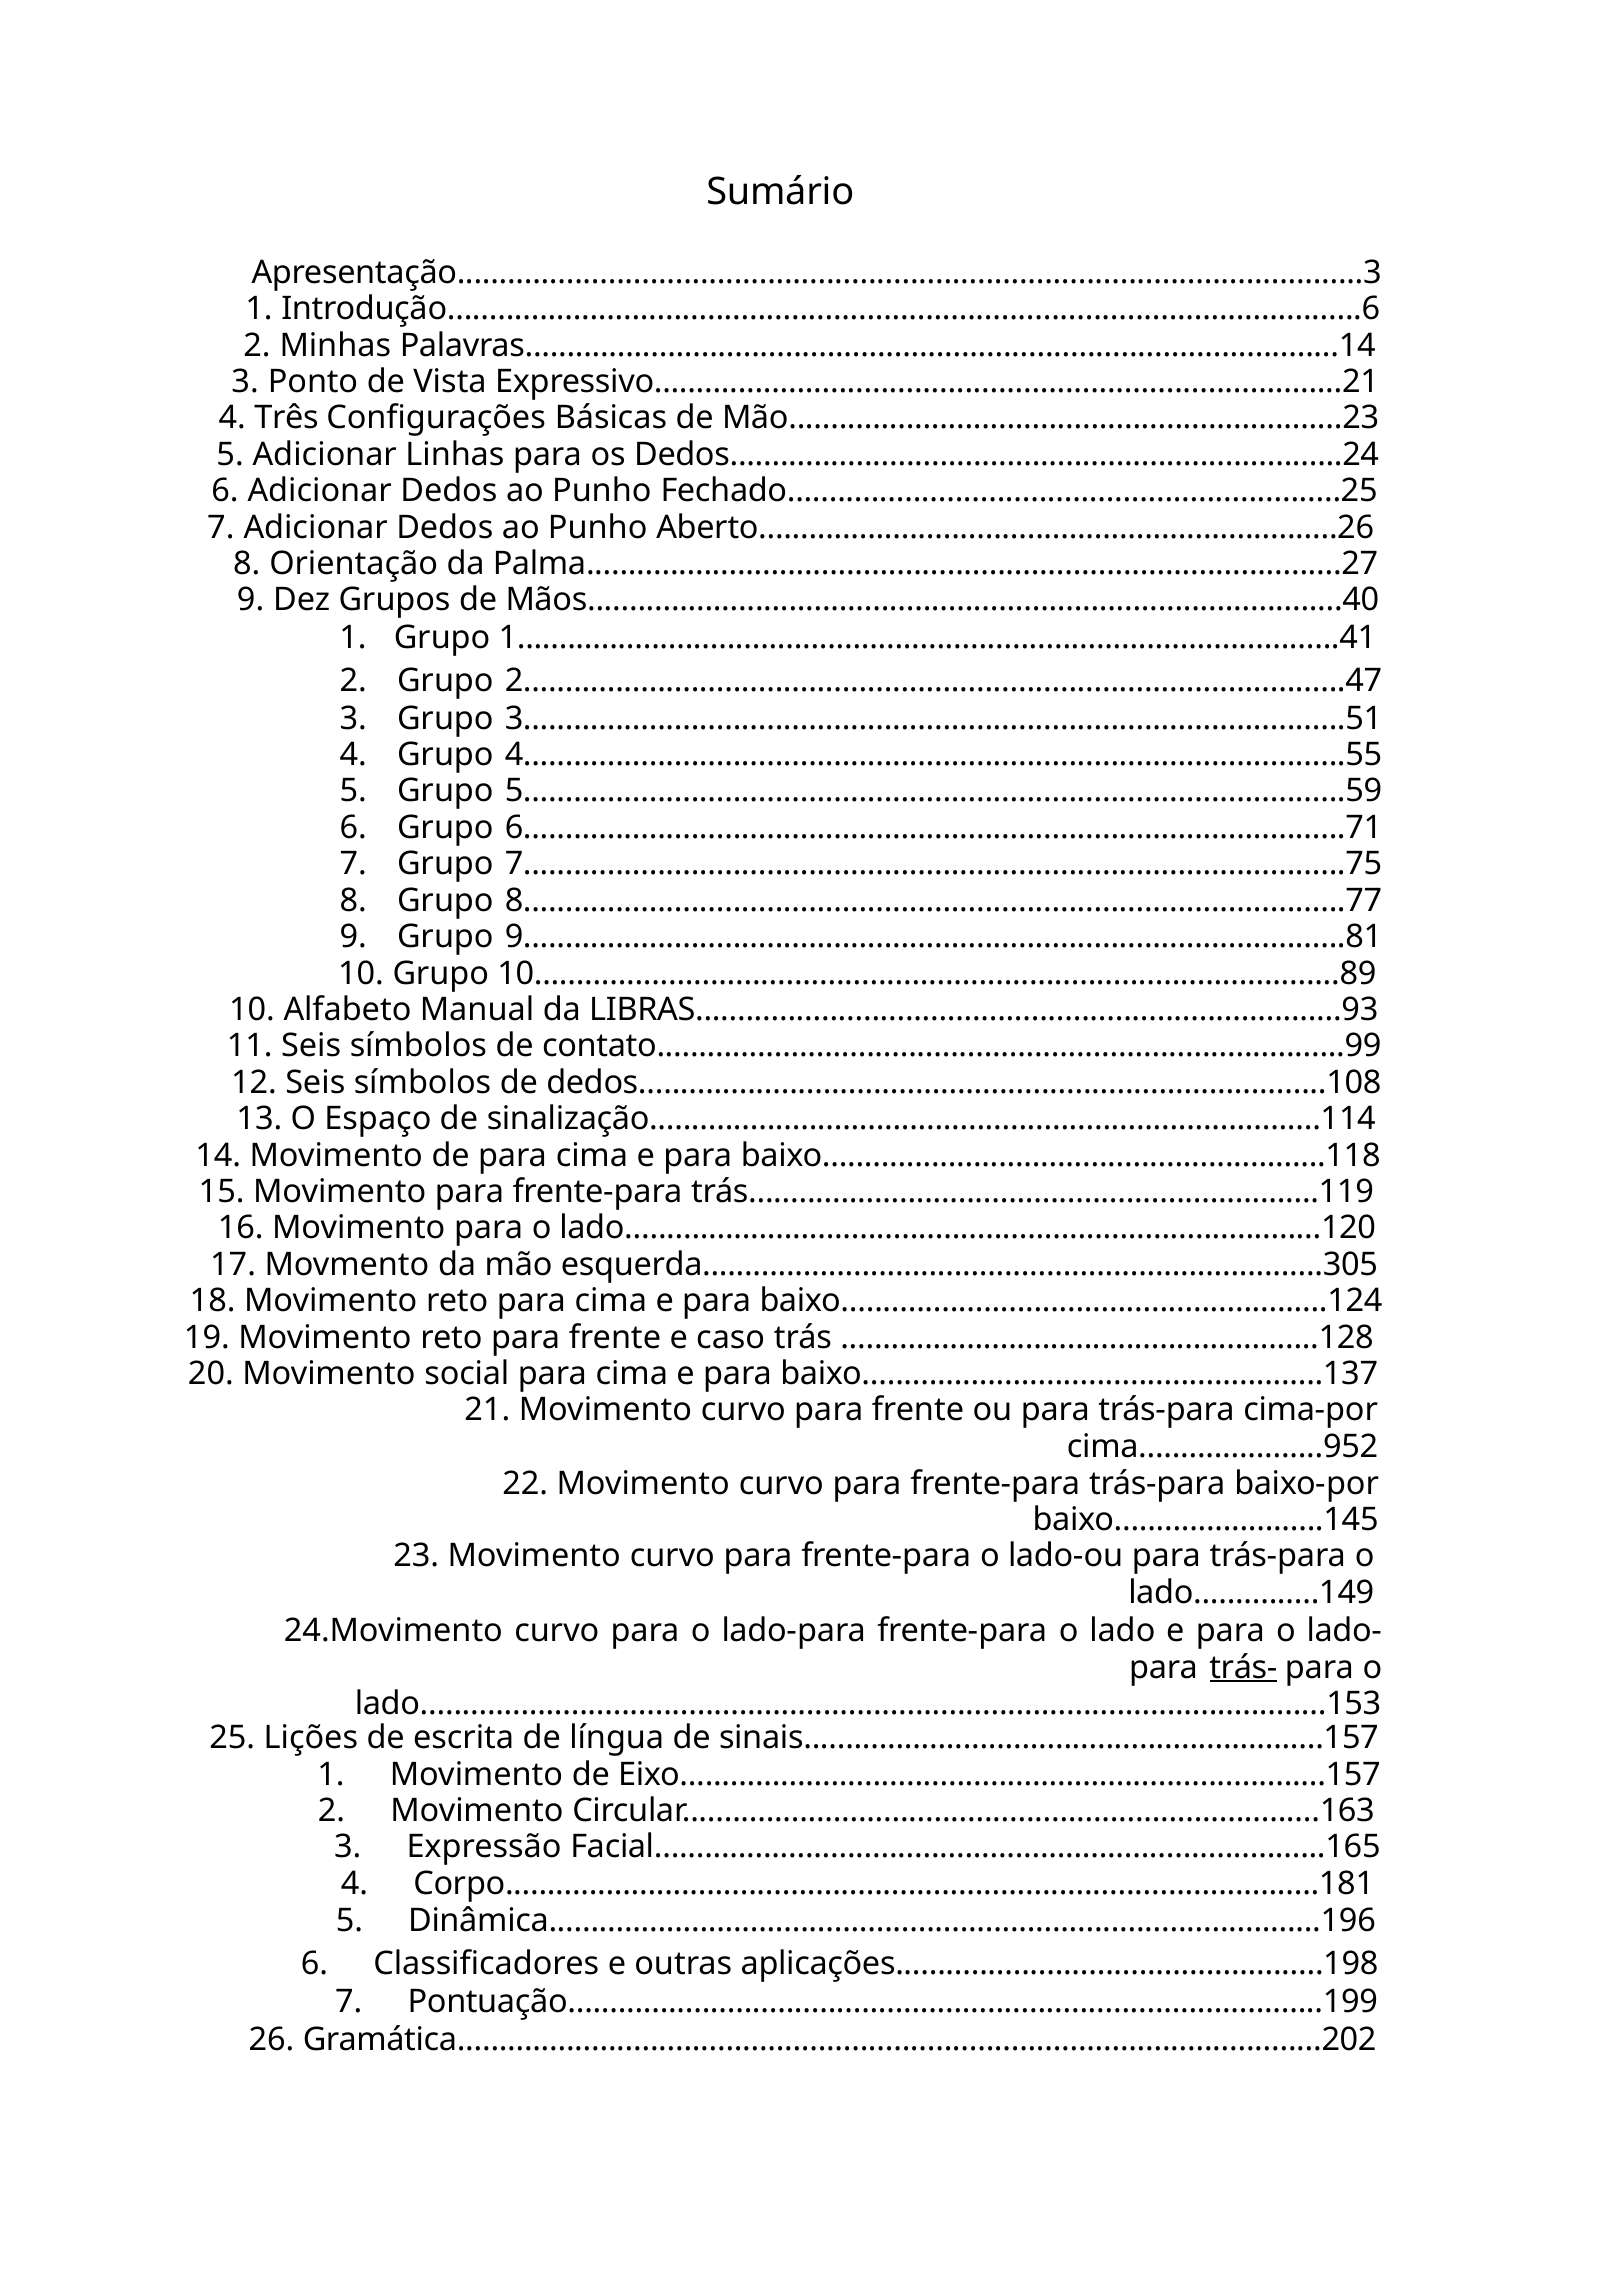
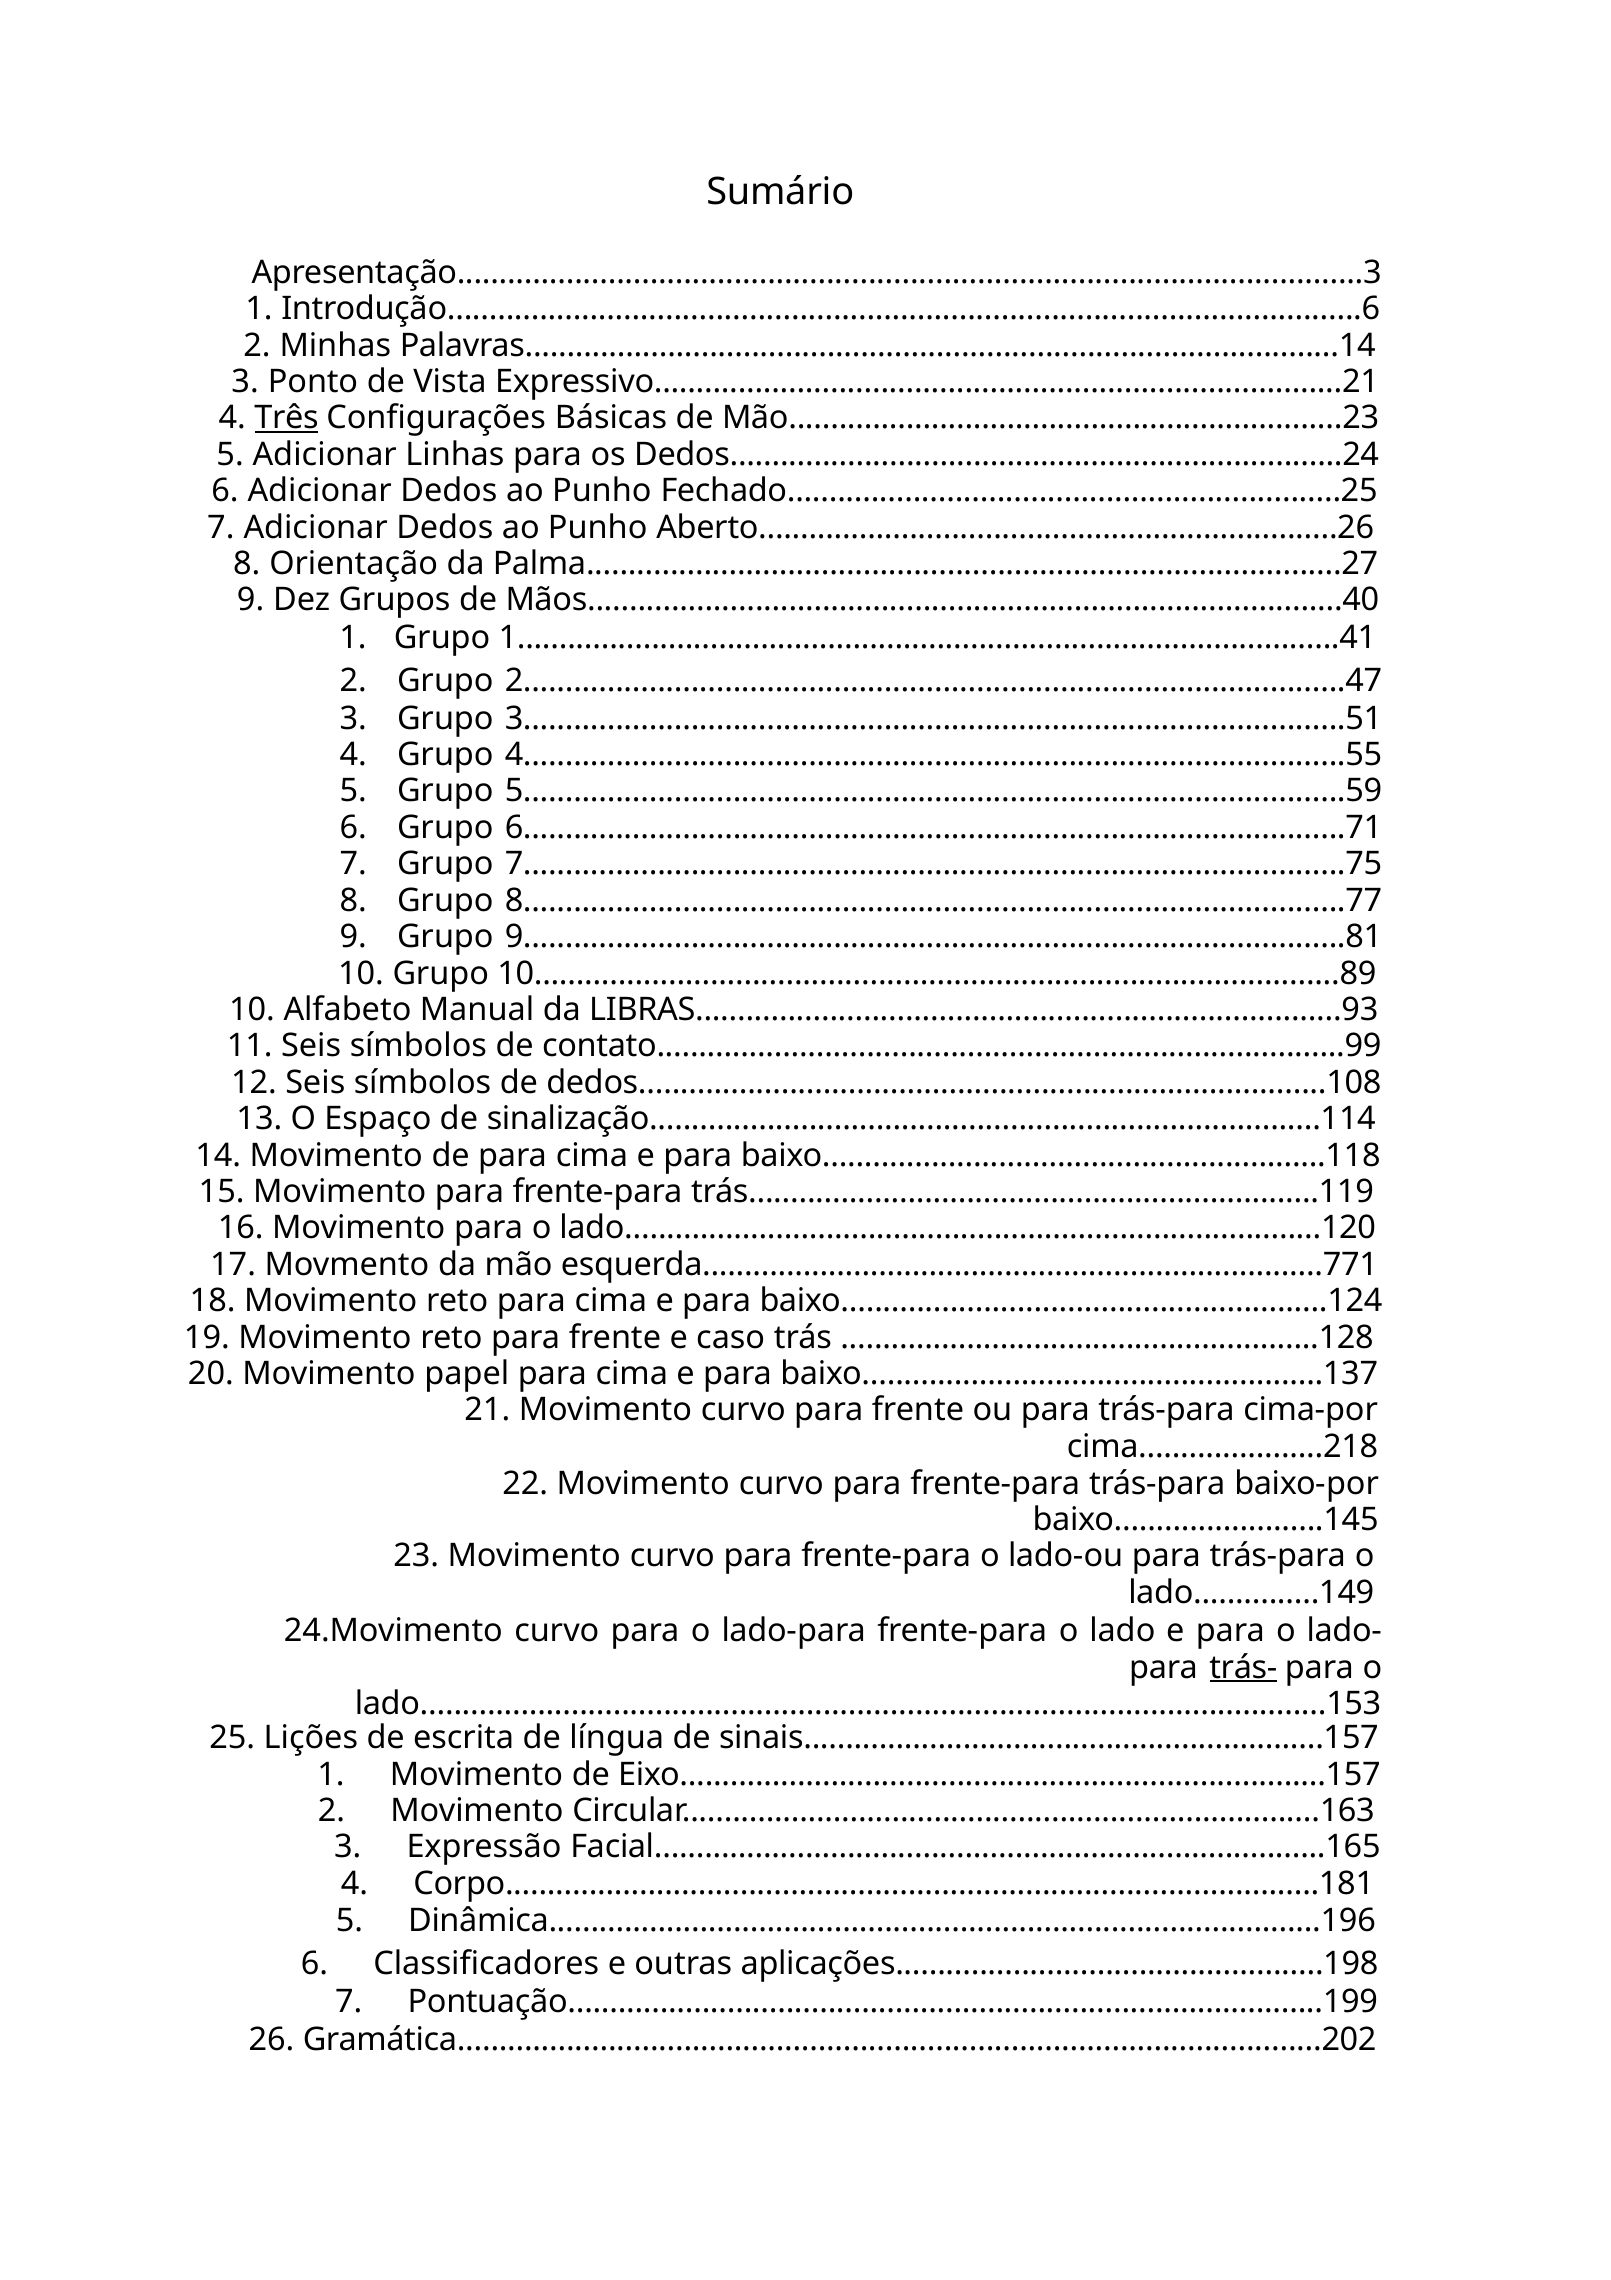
Três underline: none -> present (287, 418)
esquerda..........................................................................305: esquerda..........................................................................305 -> esquerda..........................................................................771 (969, 1264)
social: social -> papel (467, 1374)
cima......................952: cima......................952 -> cima......................218 (1223, 1447)
